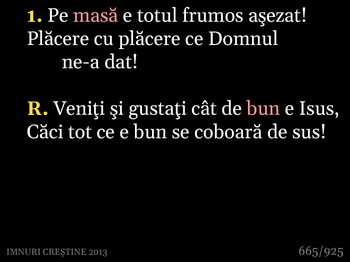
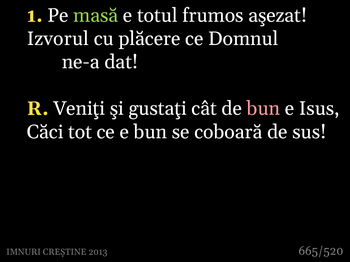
masă colour: pink -> light green (96, 15)
Plăcere: Plăcere -> Izvorul (58, 39)
665/925: 665/925 -> 665/520 (321, 252)
